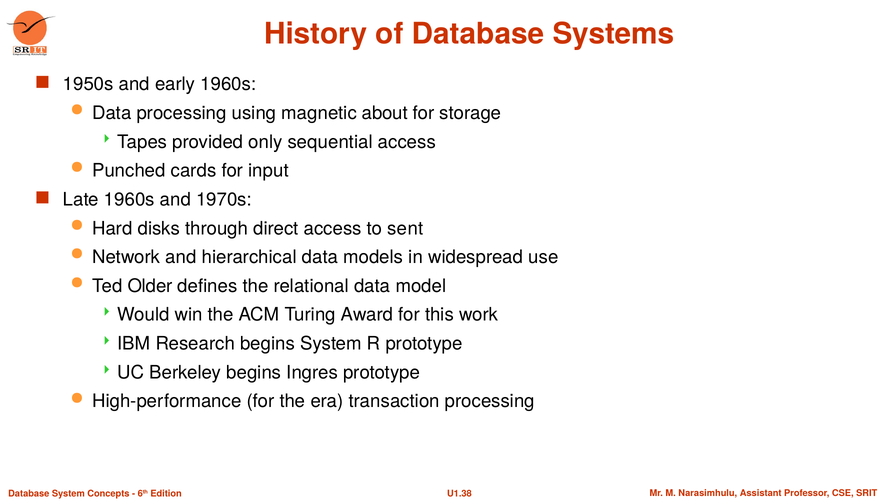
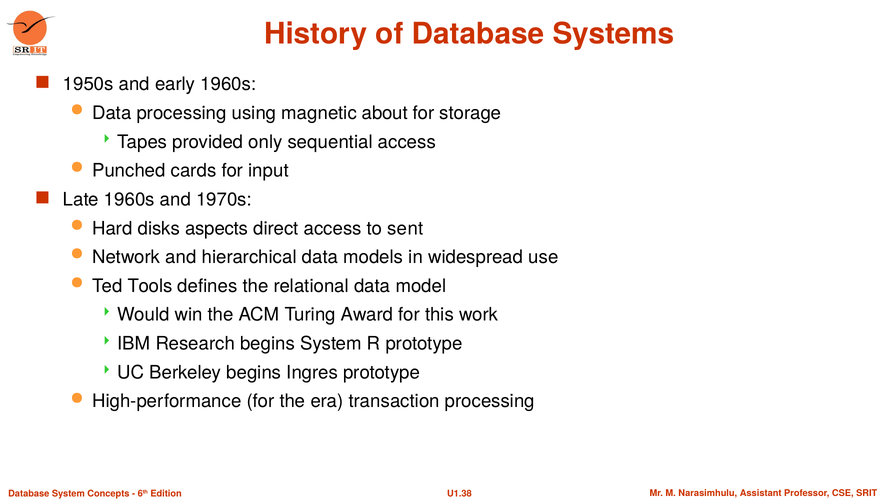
through: through -> aspects (217, 229)
Older: Older -> Tools (150, 286)
